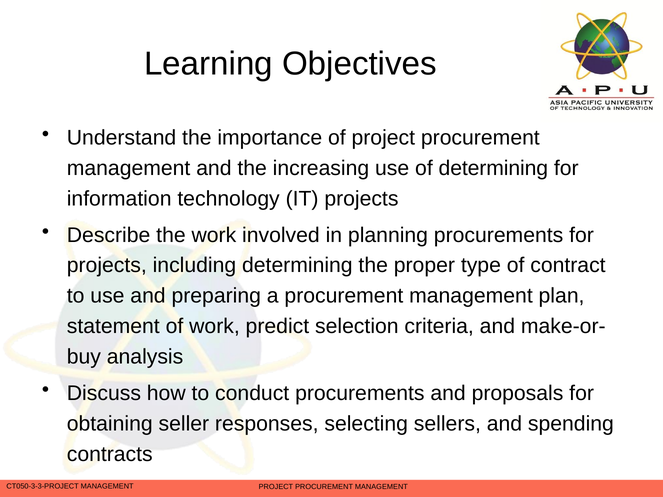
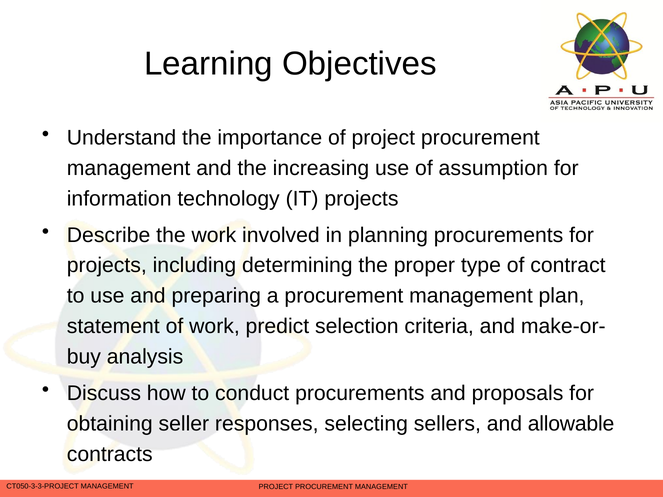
of determining: determining -> assumption (493, 168)
spending: spending -> allowable (571, 424)
